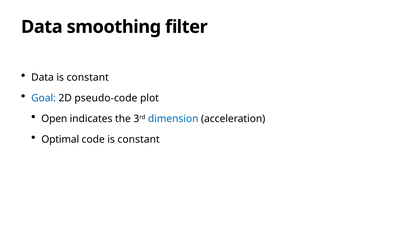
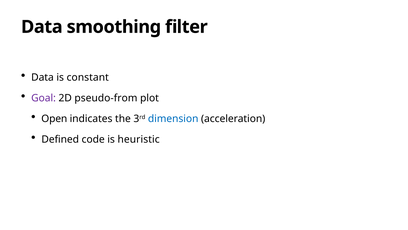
Goal colour: blue -> purple (44, 98)
pseudo-code: pseudo-code -> pseudo-from (106, 98)
Optimal: Optimal -> Defined (60, 139)
code is constant: constant -> heuristic (139, 139)
